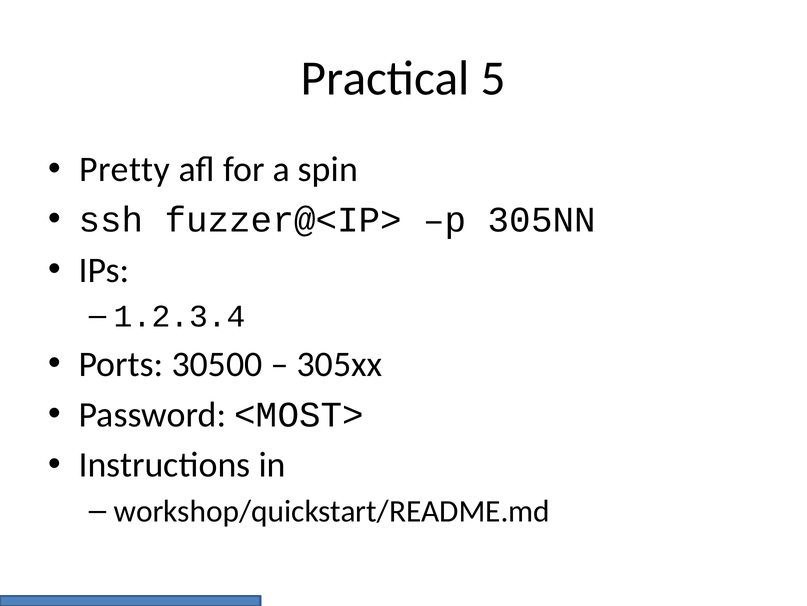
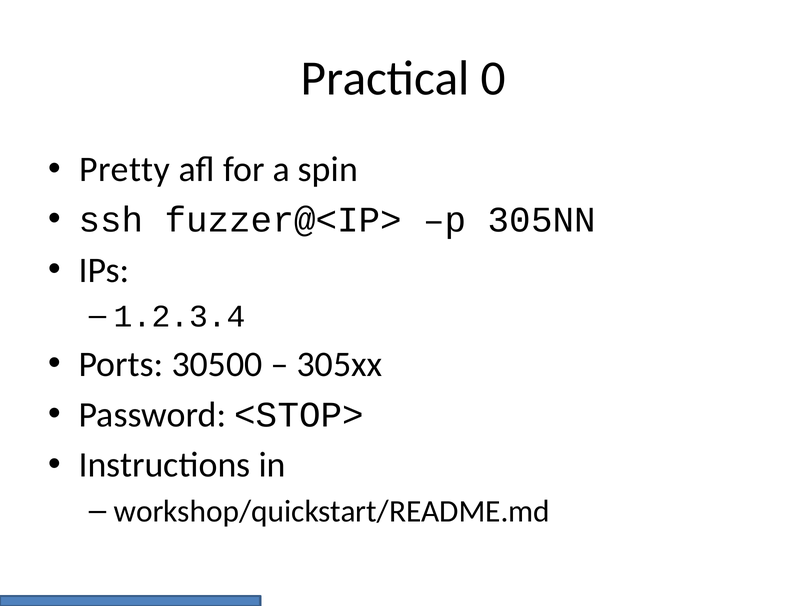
5: 5 -> 0 (493, 78)
<MOST>: <MOST> -> <STOP> (299, 414)
